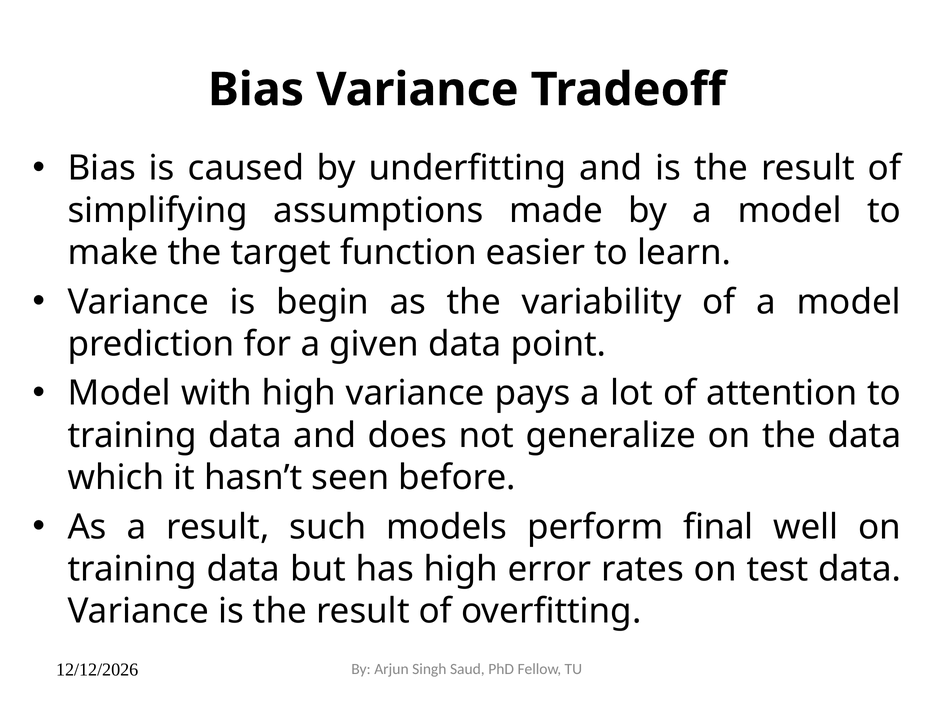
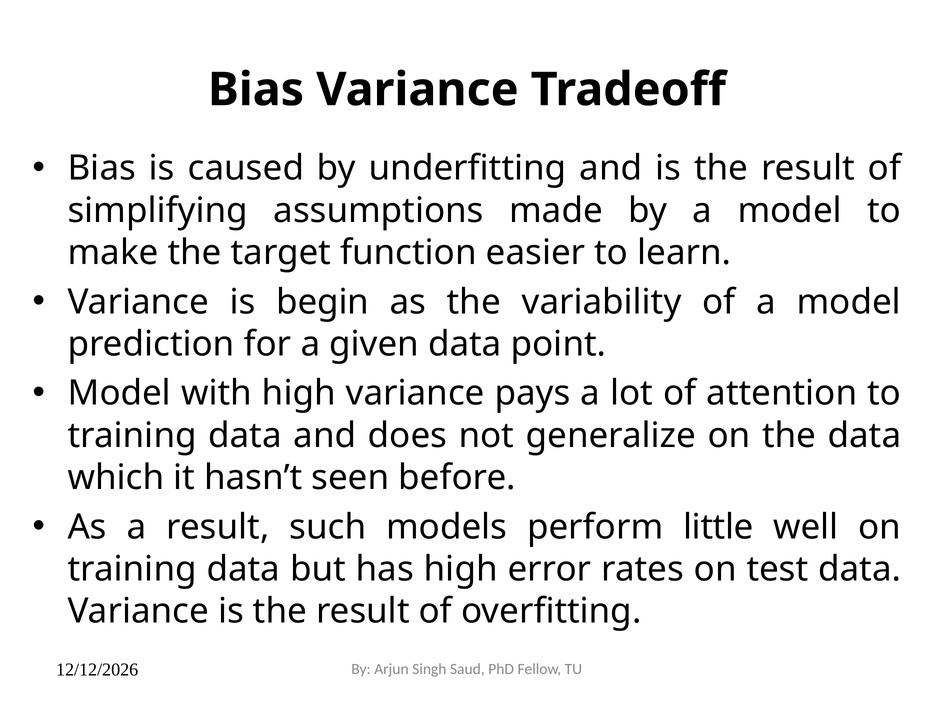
final: final -> little (718, 527)
